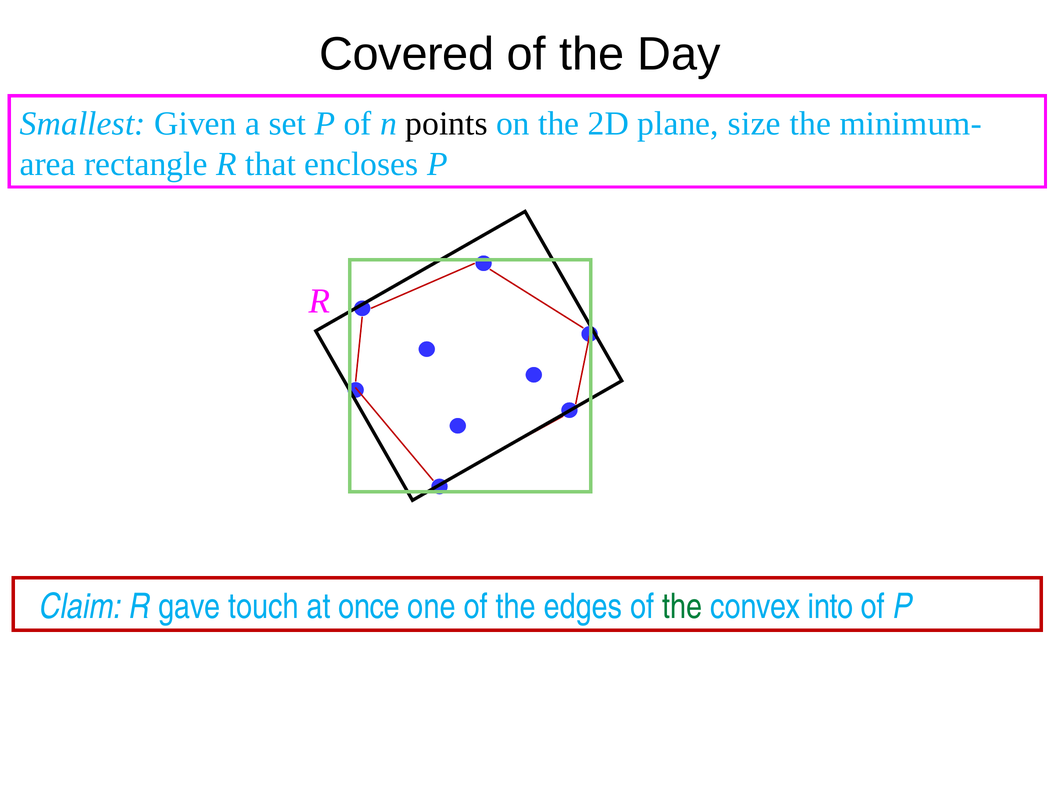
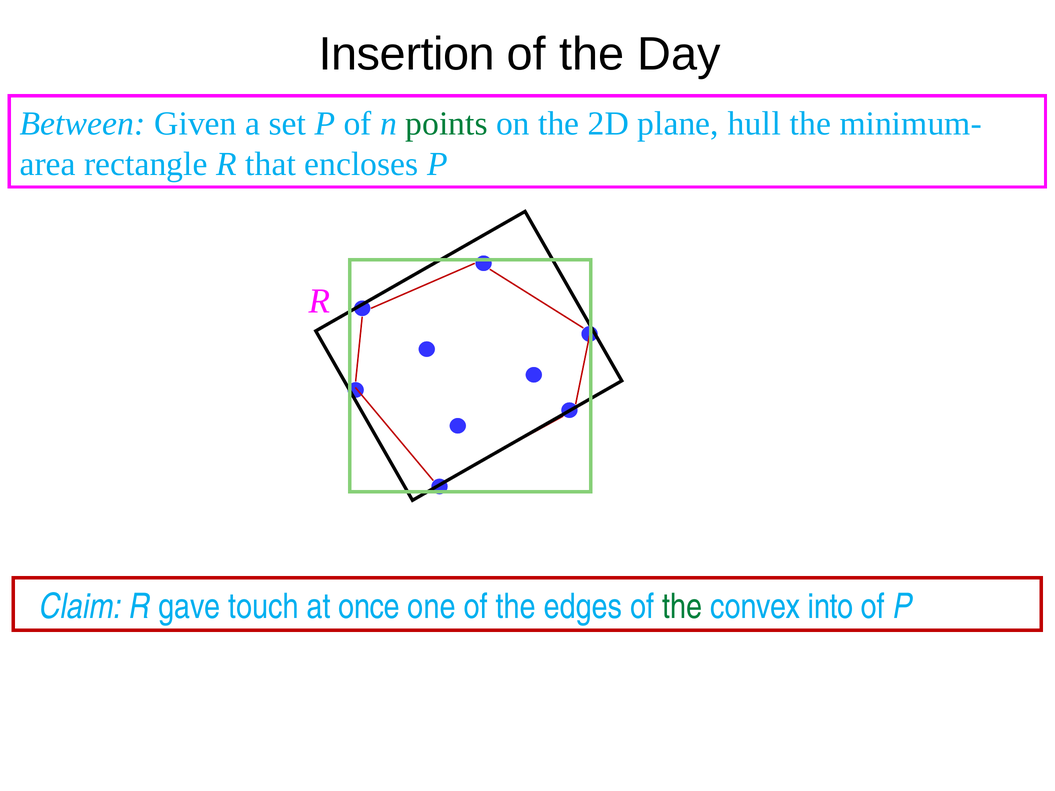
Covered: Covered -> Insertion (407, 54)
Smallest: Smallest -> Between (83, 124)
points colour: black -> green (446, 124)
size: size -> hull (754, 124)
